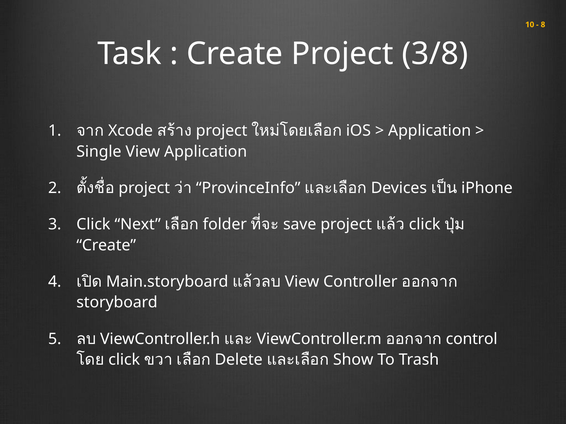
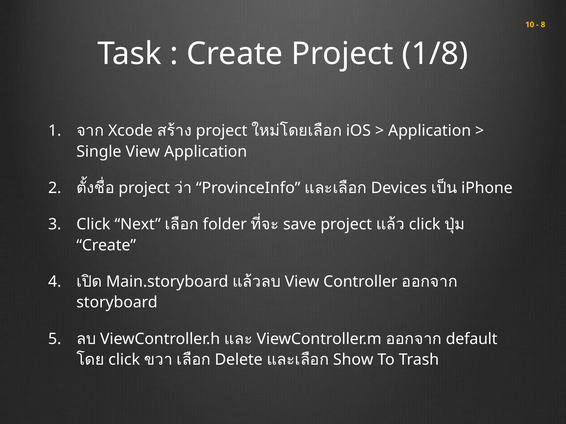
3/8: 3/8 -> 1/8 (435, 54)
control: control -> default (472, 339)
